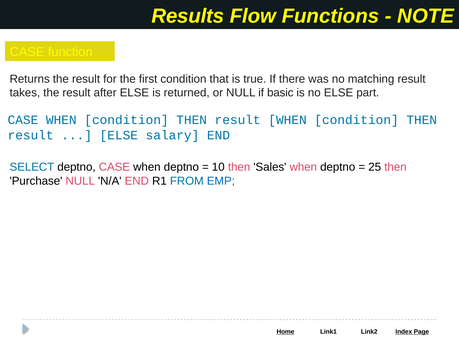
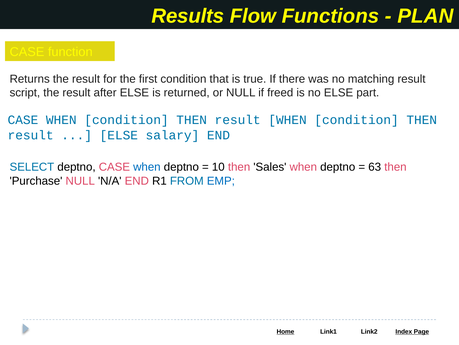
NOTE: NOTE -> PLAN (426, 16)
takes: takes -> script (25, 93)
basic: basic -> freed (280, 93)
when colour: black -> blue (147, 167)
25: 25 -> 63 (375, 167)
